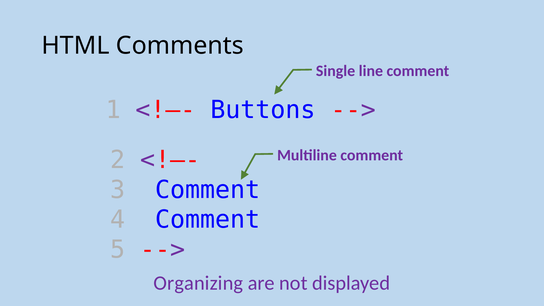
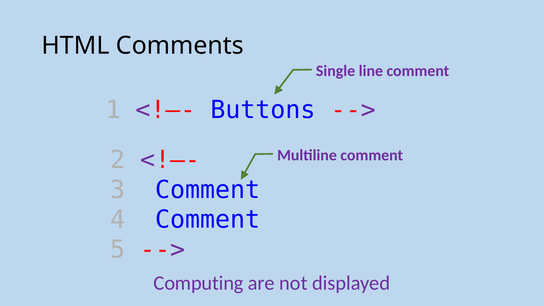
Organizing: Organizing -> Computing (199, 283)
